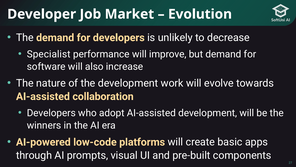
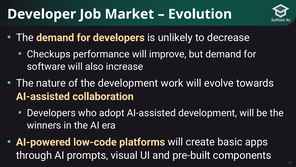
Specialist: Specialist -> Checkups (49, 54)
